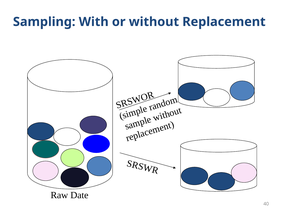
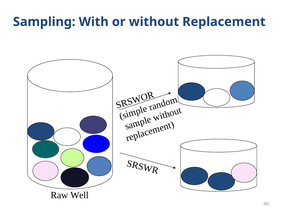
Date: Date -> Well (79, 196)
